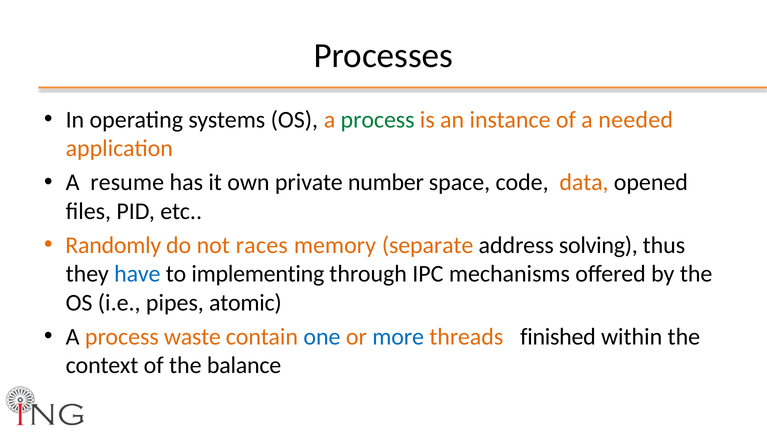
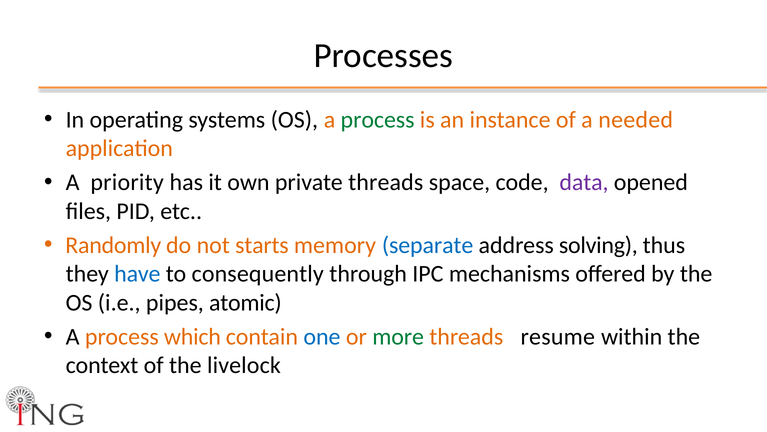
resume: resume -> priority (127, 182)
private number: number -> threads (386, 182)
data colour: orange -> purple (584, 182)
races: races -> starts (262, 245)
separate colour: orange -> blue (428, 245)
implementing: implementing -> consequently (258, 274)
waste: waste -> which (192, 336)
more colour: blue -> green (398, 336)
finished: finished -> resume (558, 336)
balance: balance -> livelock (244, 365)
